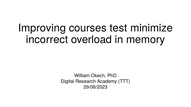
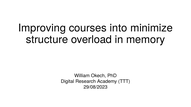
test: test -> into (118, 28)
incorrect: incorrect -> structure (47, 40)
